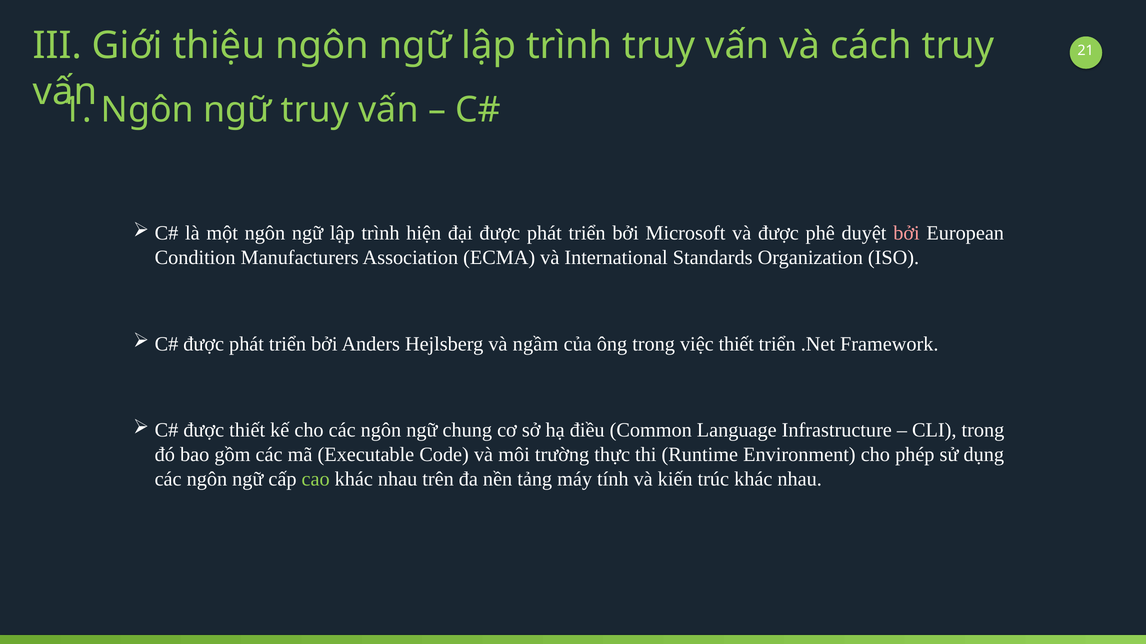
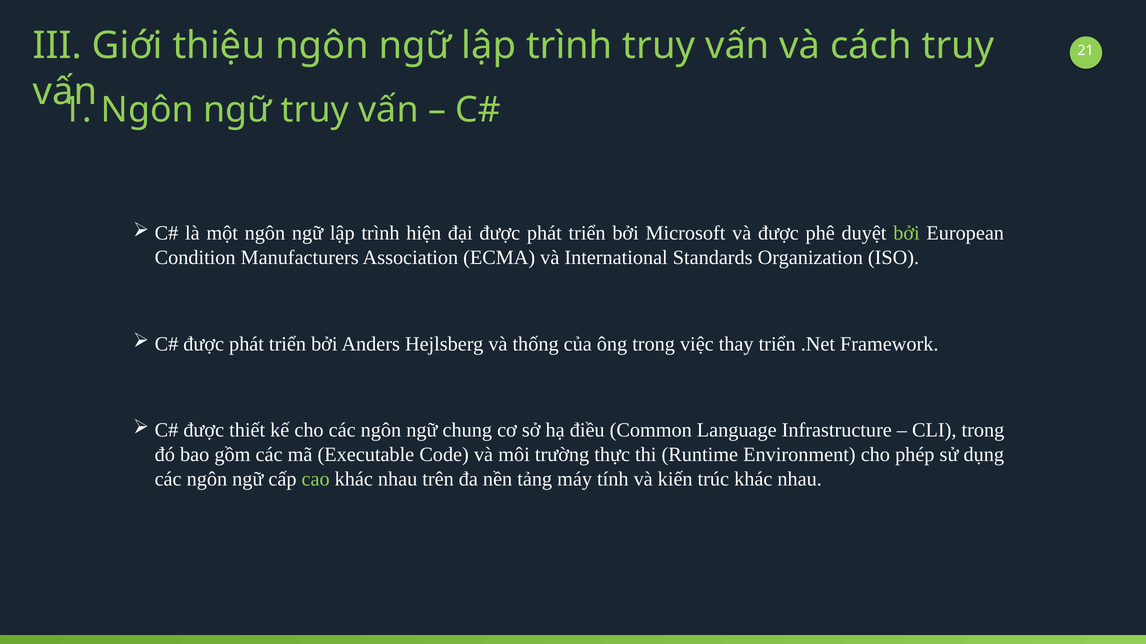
bởi colour: pink -> light green (906, 233)
ngầm: ngầm -> thống (536, 344)
việc thiết: thiết -> thay (736, 344)
